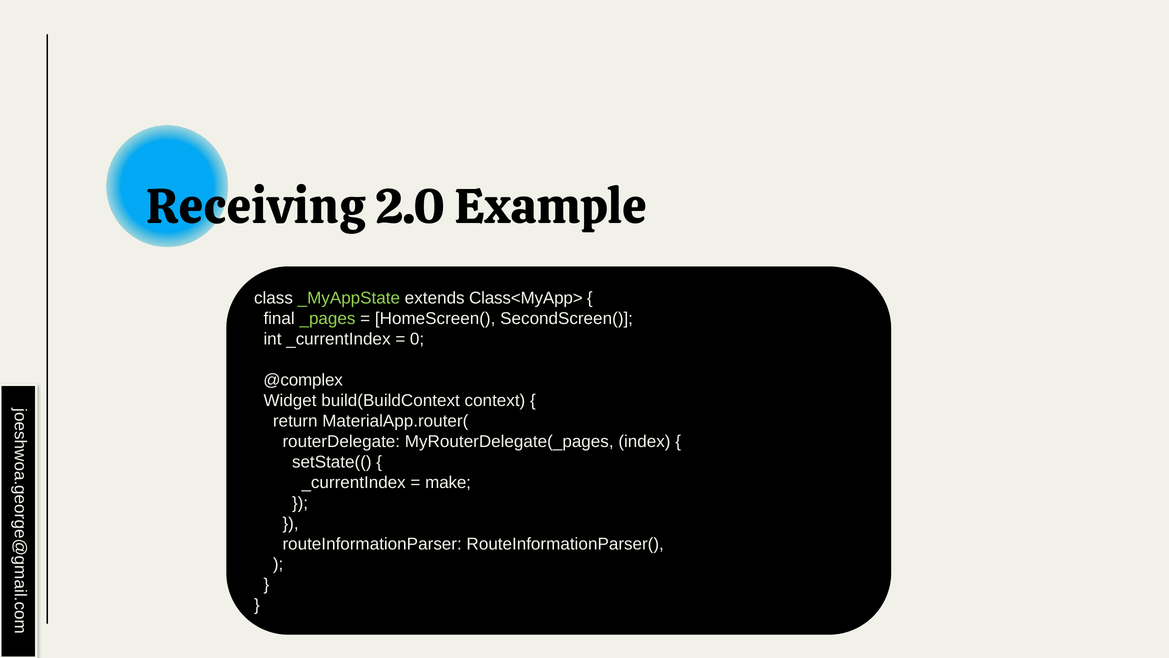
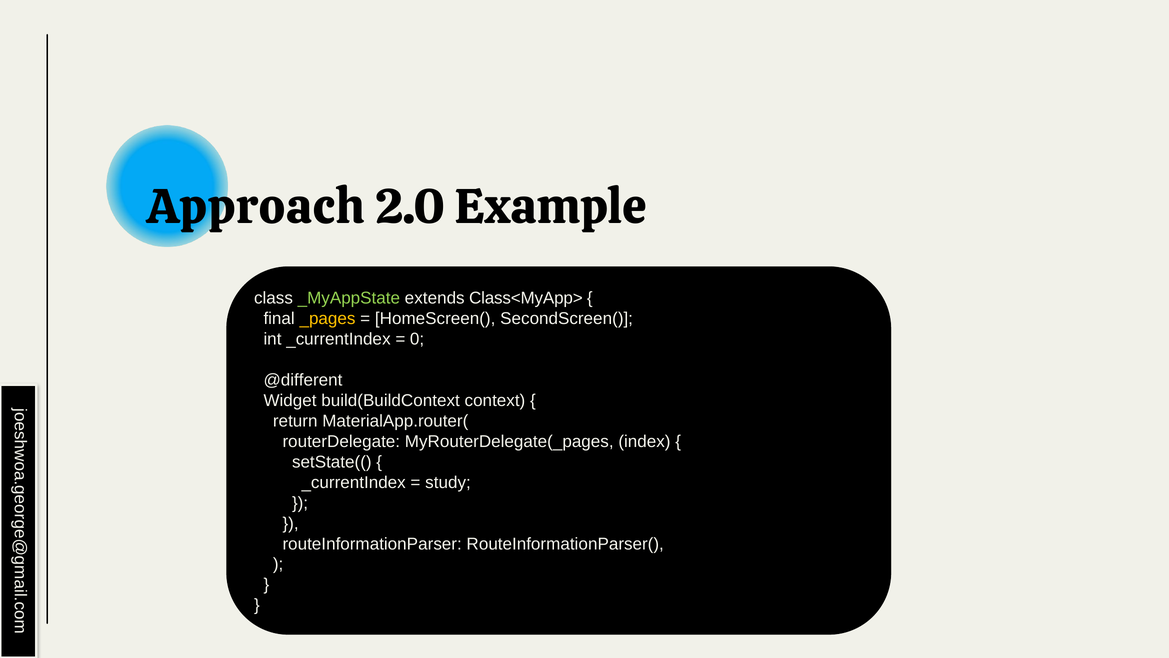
Receiving: Receiving -> Approach (256, 207)
_pages colour: light green -> yellow (327, 318)
@complex: @complex -> @different (303, 380)
make: make -> study (448, 482)
